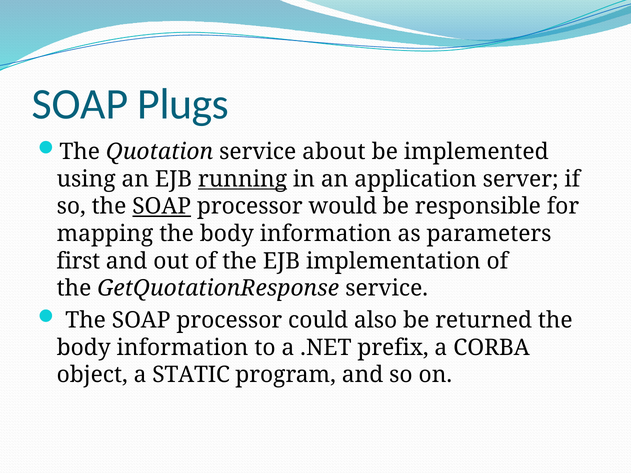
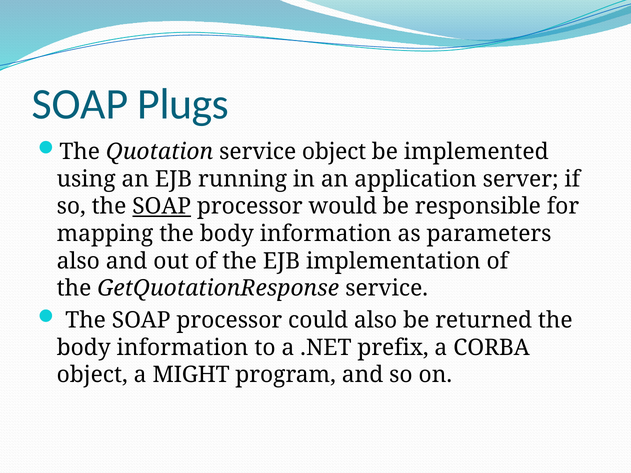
service about: about -> object (334, 152)
running underline: present -> none (243, 179)
first: first -> also (78, 261)
STATIC: STATIC -> MIGHT (191, 375)
